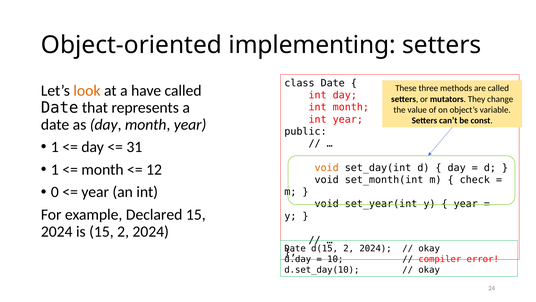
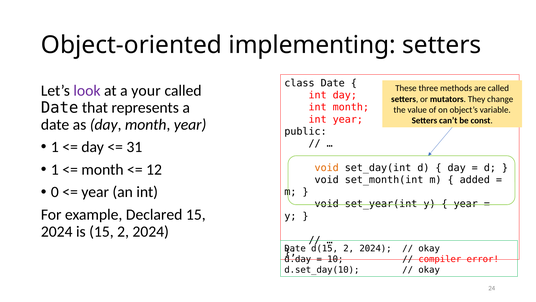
look colour: orange -> purple (87, 91)
have: have -> your (146, 91)
check: check -> added (475, 179)
